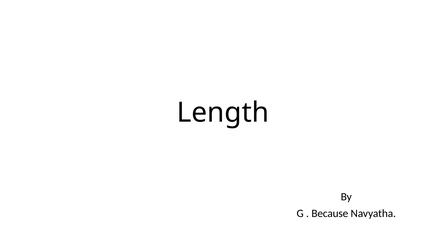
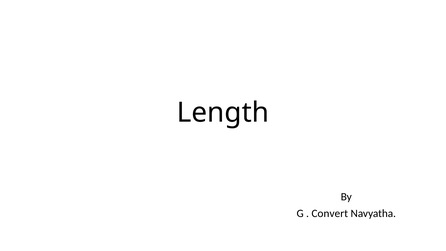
Because: Because -> Convert (330, 213)
